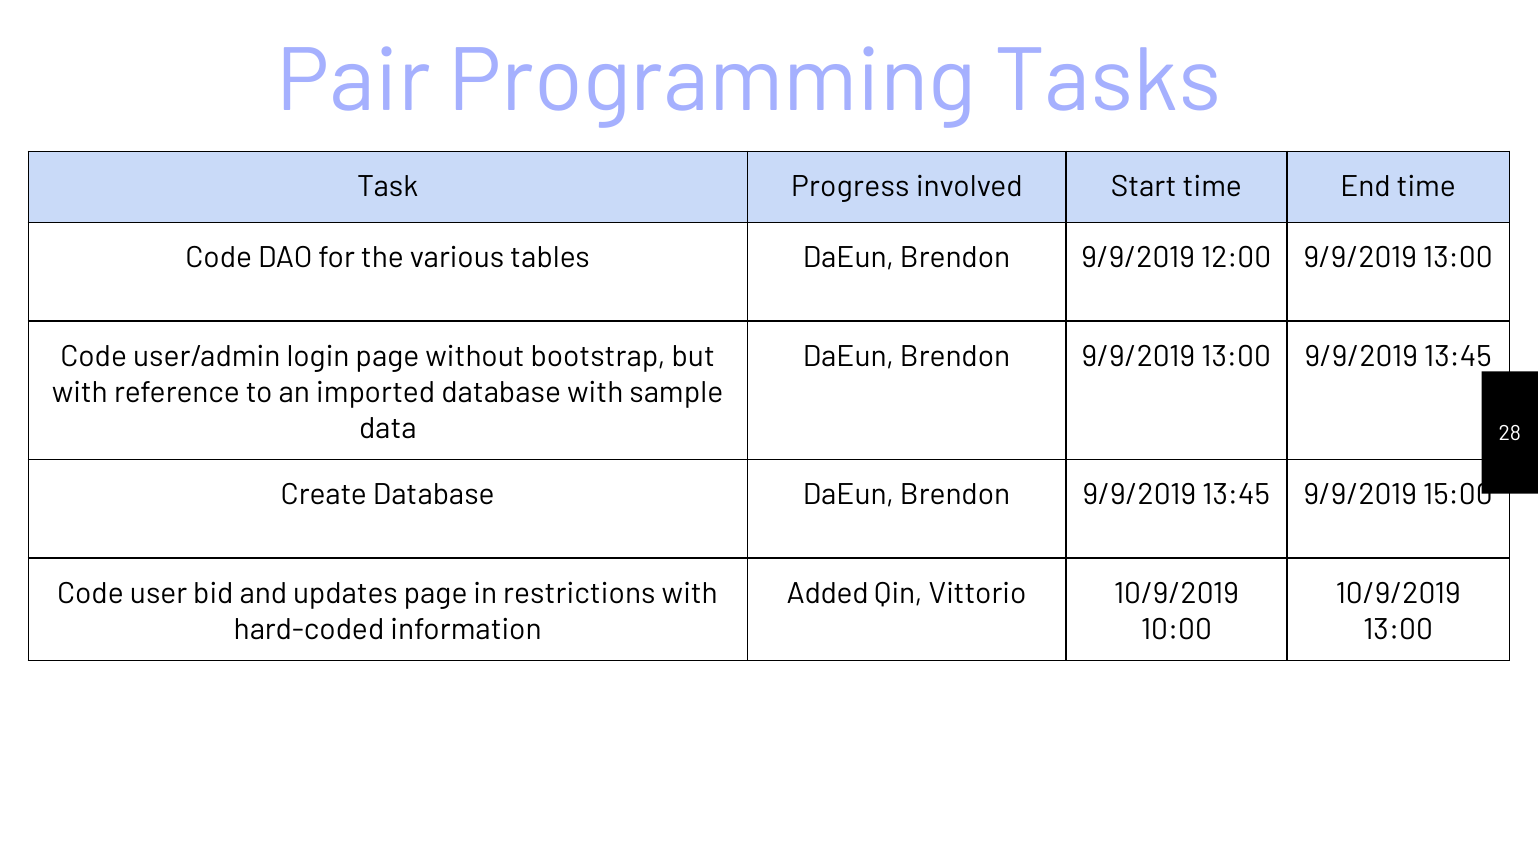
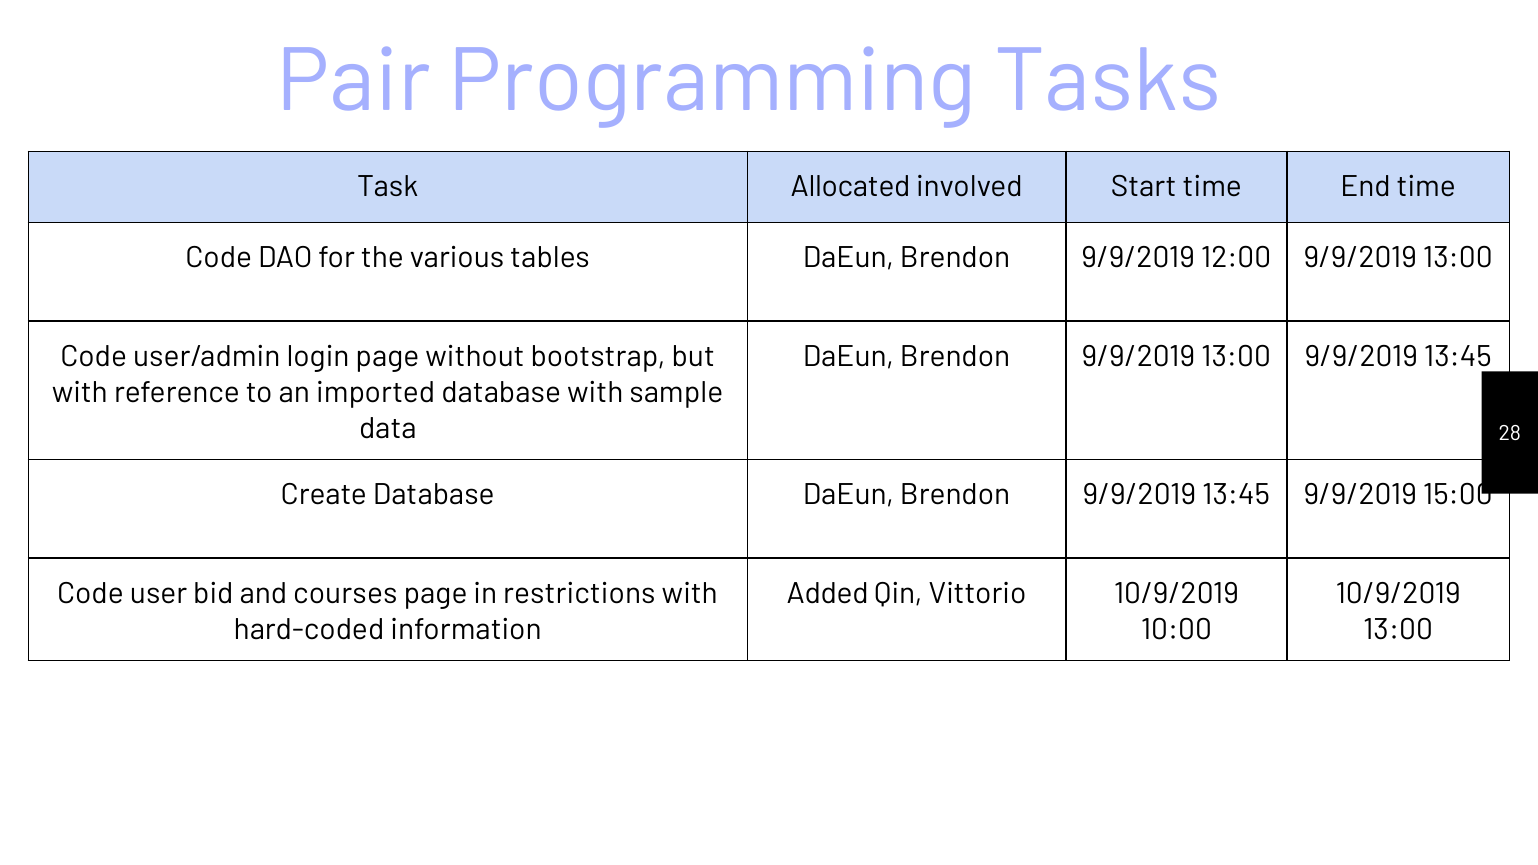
Progress: Progress -> Allocated (851, 187)
updates: updates -> courses (345, 593)
